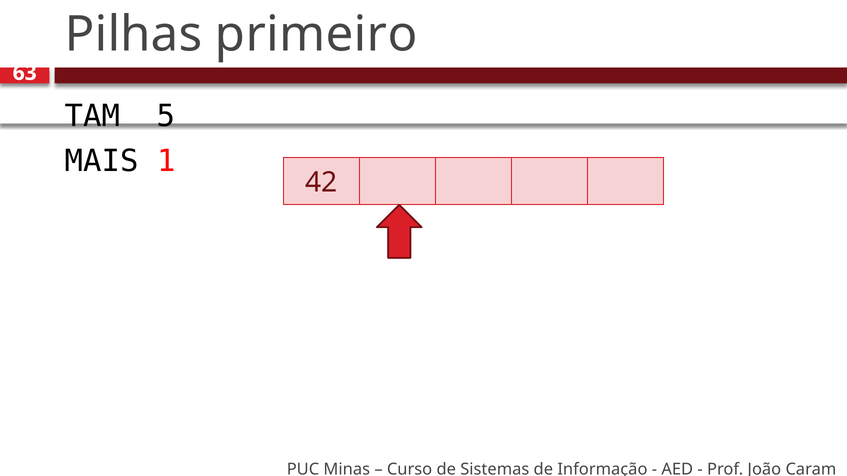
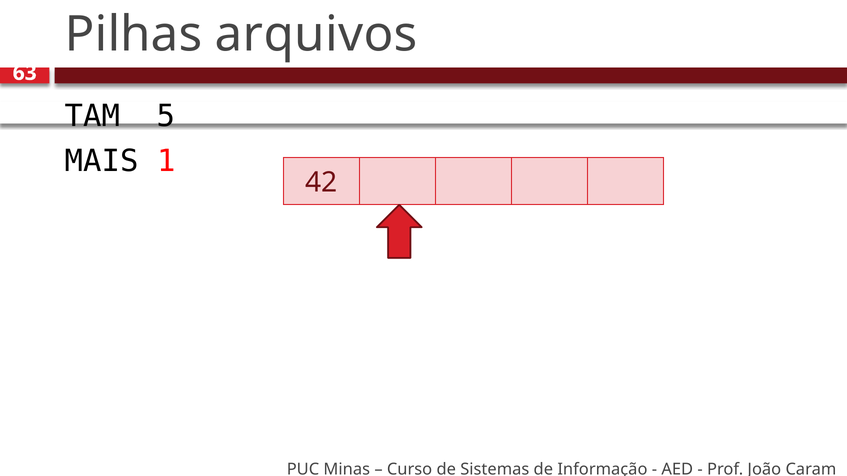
primeiro: primeiro -> arquivos (316, 34)
